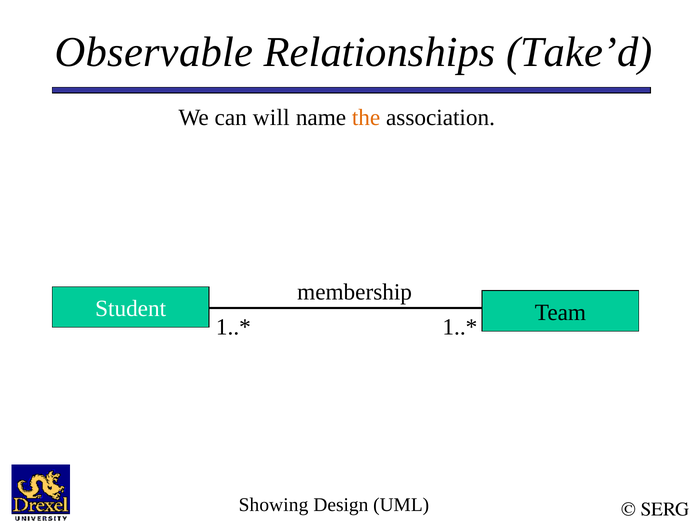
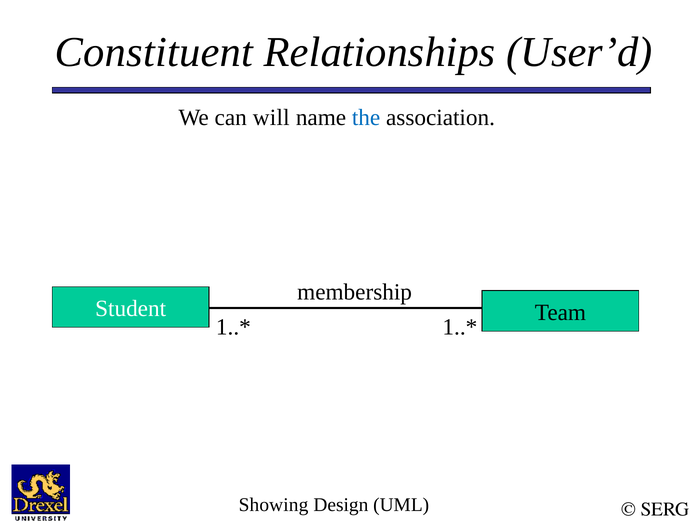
Observable: Observable -> Constituent (154, 52)
Take’d: Take’d -> User’d (579, 52)
the colour: orange -> blue (366, 118)
